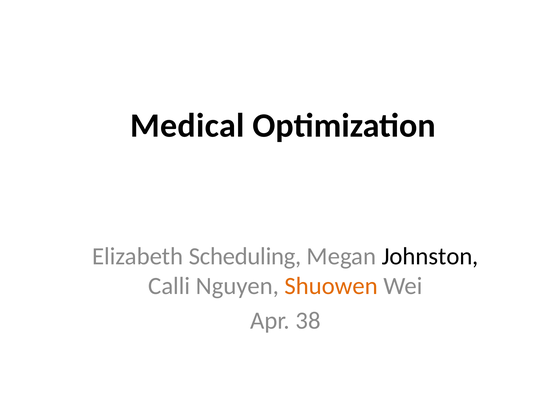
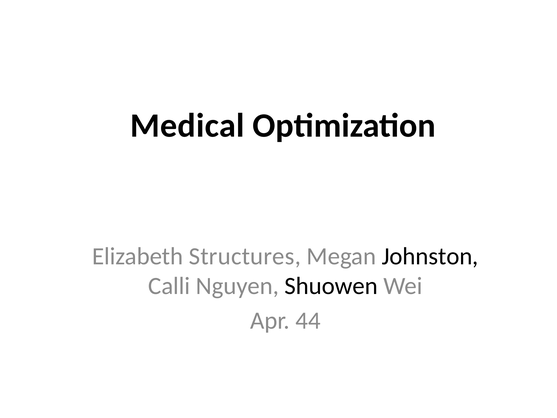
Scheduling: Scheduling -> Structures (245, 256)
Shuowen colour: orange -> black (331, 286)
38: 38 -> 44 (308, 320)
